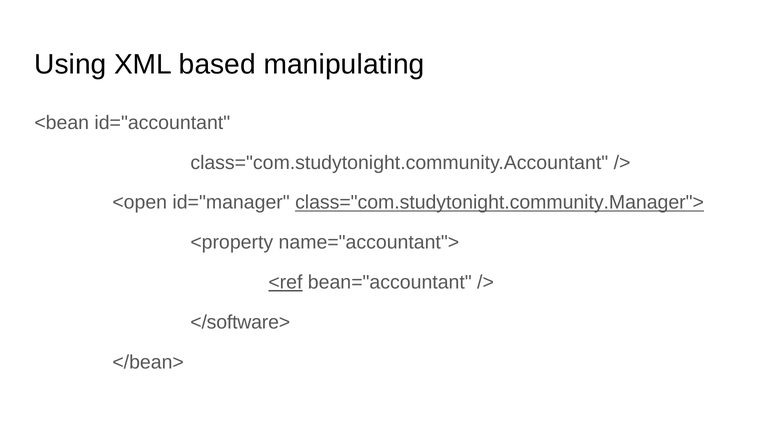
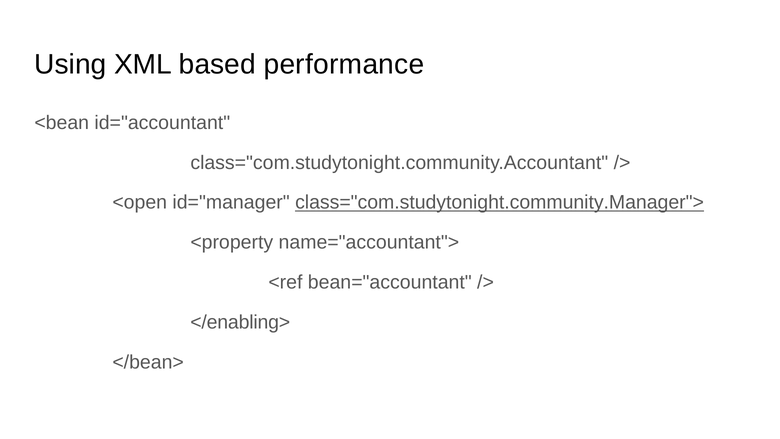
manipulating: manipulating -> performance (344, 65)
<ref underline: present -> none (285, 282)
</software>: </software> -> </enabling> (240, 322)
